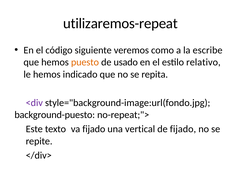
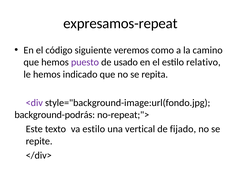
utilizaremos-repeat: utilizaremos-repeat -> expresamos-repeat (120, 23)
escribe: escribe -> camino (208, 50)
puesto colour: orange -> purple (85, 62)
background-puesto: background-puesto -> background-podrás (55, 115)
va fijado: fijado -> estilo (94, 129)
